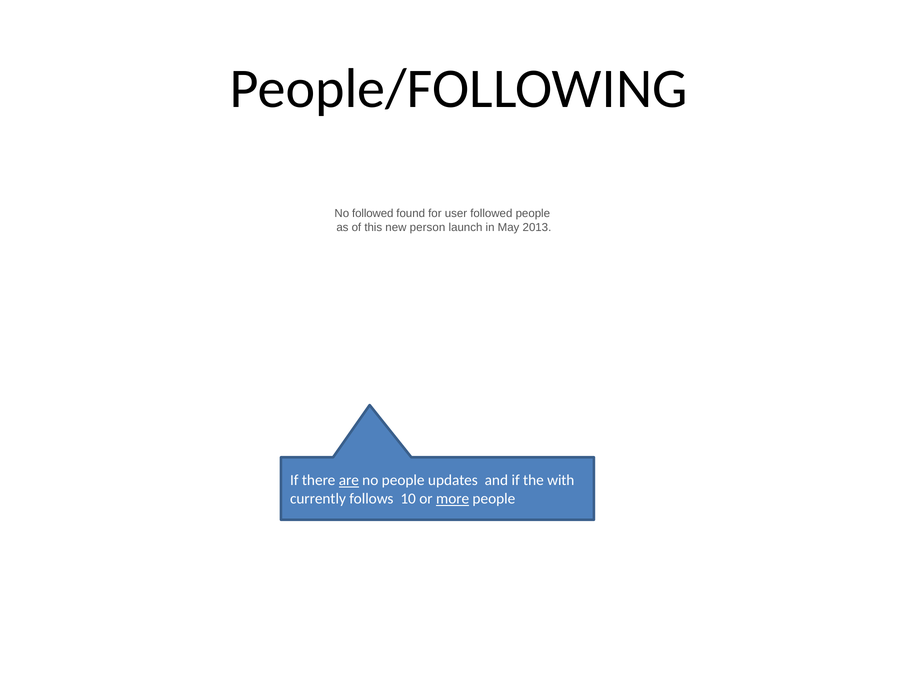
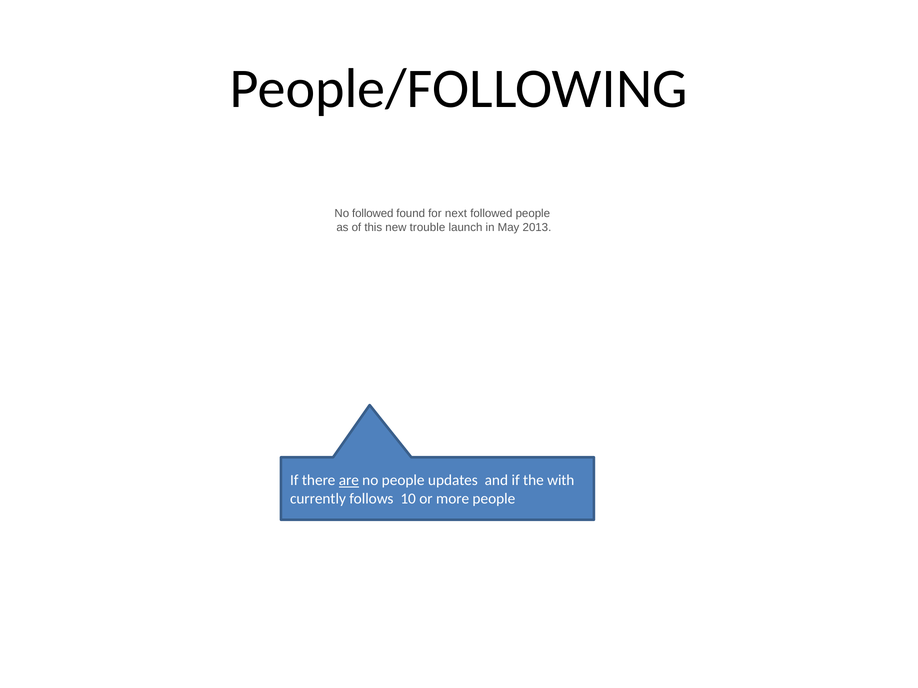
user: user -> next (456, 214)
person: person -> trouble (428, 228)
more underline: present -> none (453, 499)
